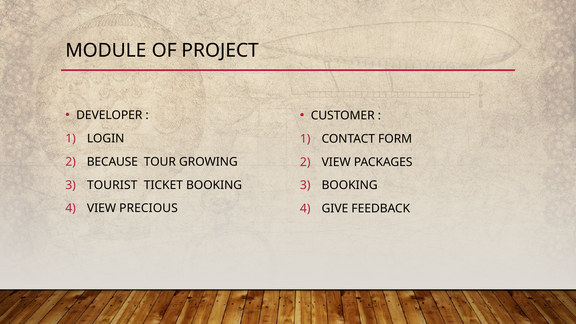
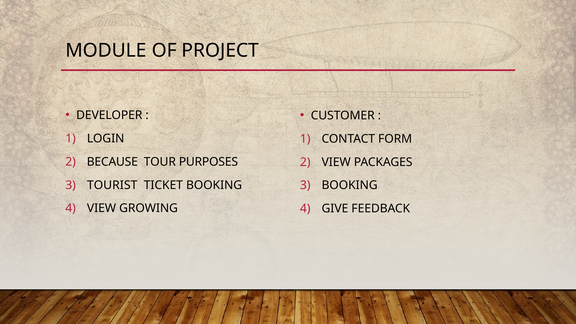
GROWING: GROWING -> PURPOSES (208, 162)
PRECIOUS: PRECIOUS -> GROWING (149, 208)
